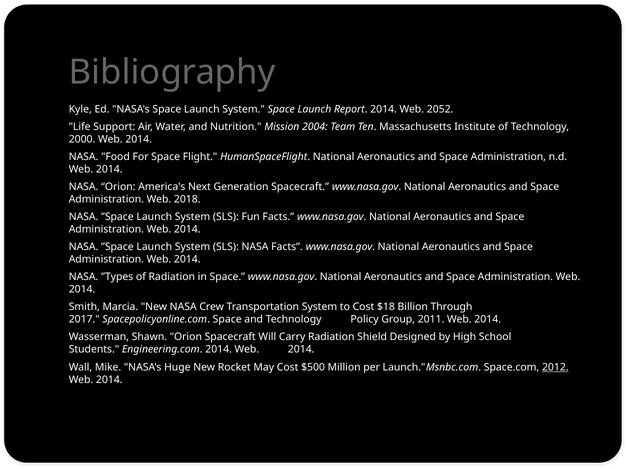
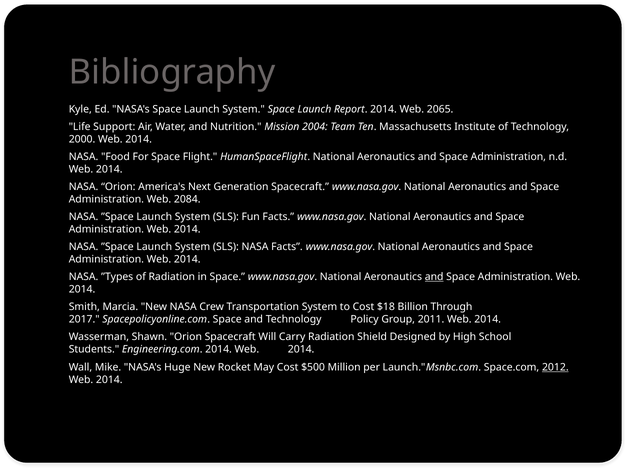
2052: 2052 -> 2065 (440, 109)
2018: 2018 -> 2084 (187, 199)
and underline: none -> present (434, 277)
